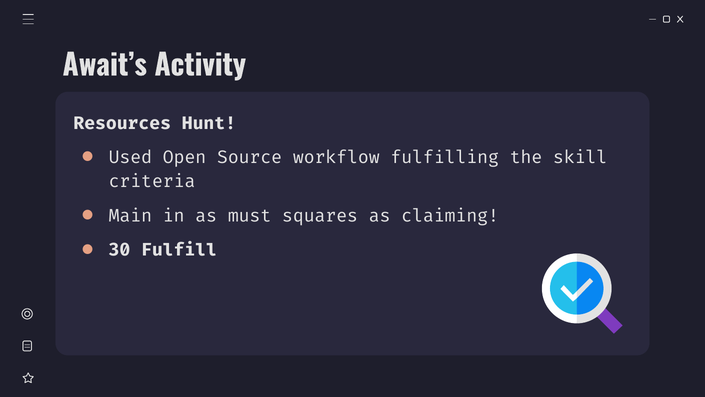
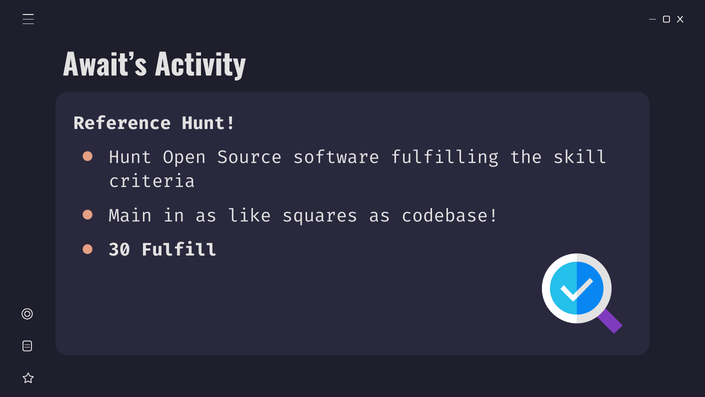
Resources: Resources -> Reference (122, 123)
Used: Used -> Hunt (130, 157)
workflow: workflow -> software (336, 157)
must: must -> like (250, 216)
claiming: claiming -> codebase (450, 216)
